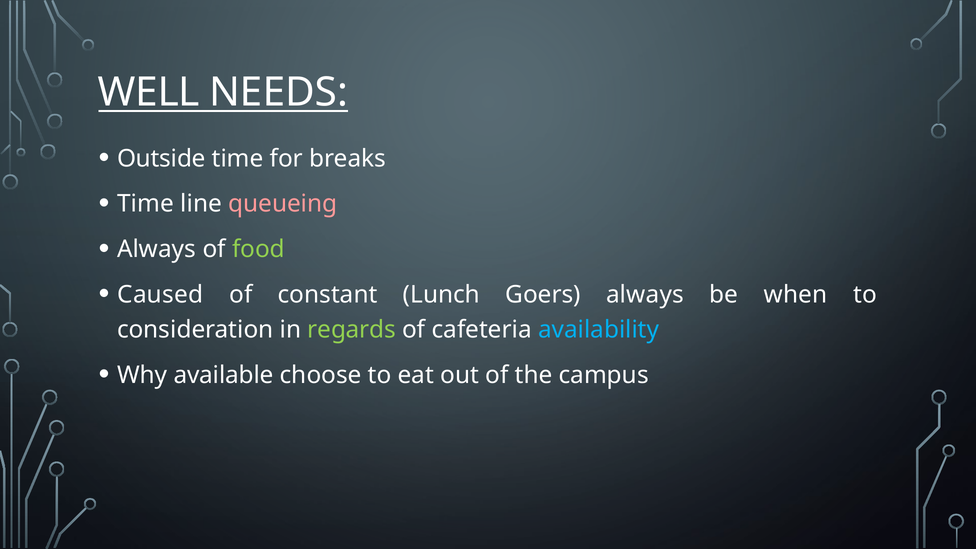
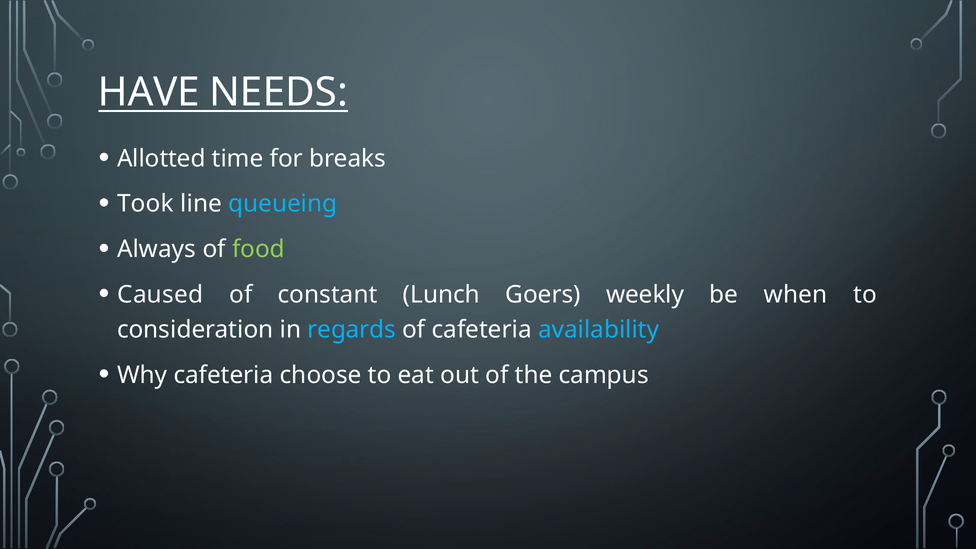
WELL: WELL -> HAVE (149, 92)
Outside: Outside -> Allotted (161, 159)
Time: Time -> Took (145, 204)
queueing colour: pink -> light blue (283, 204)
Goers always: always -> weekly (645, 295)
regards colour: light green -> light blue (352, 330)
Why available: available -> cafeteria (223, 375)
